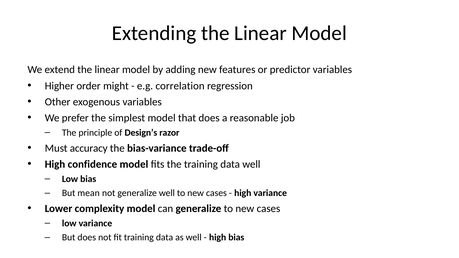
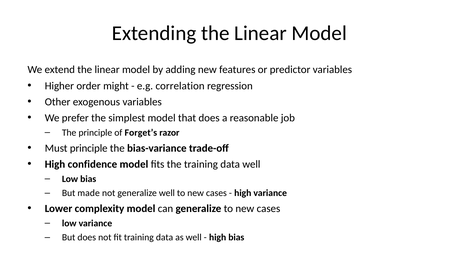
Design’s: Design’s -> Forget’s (141, 133)
Must accuracy: accuracy -> principle (89, 148)
mean: mean -> made (89, 193)
